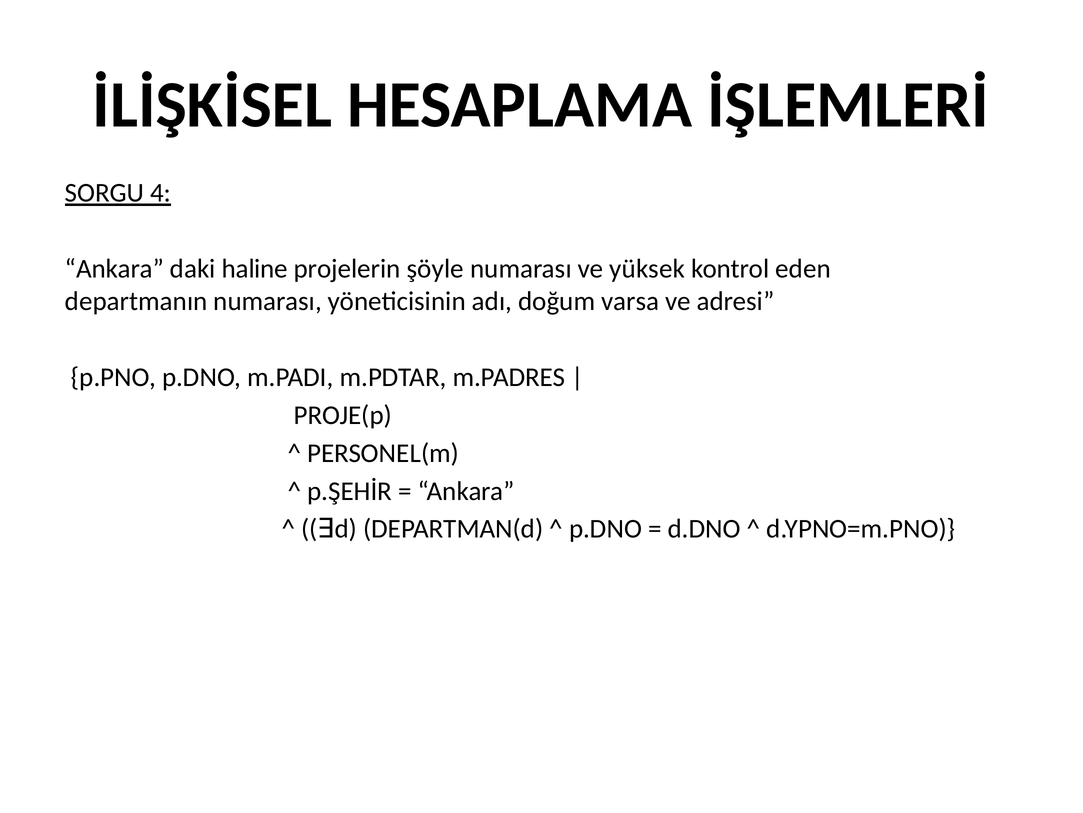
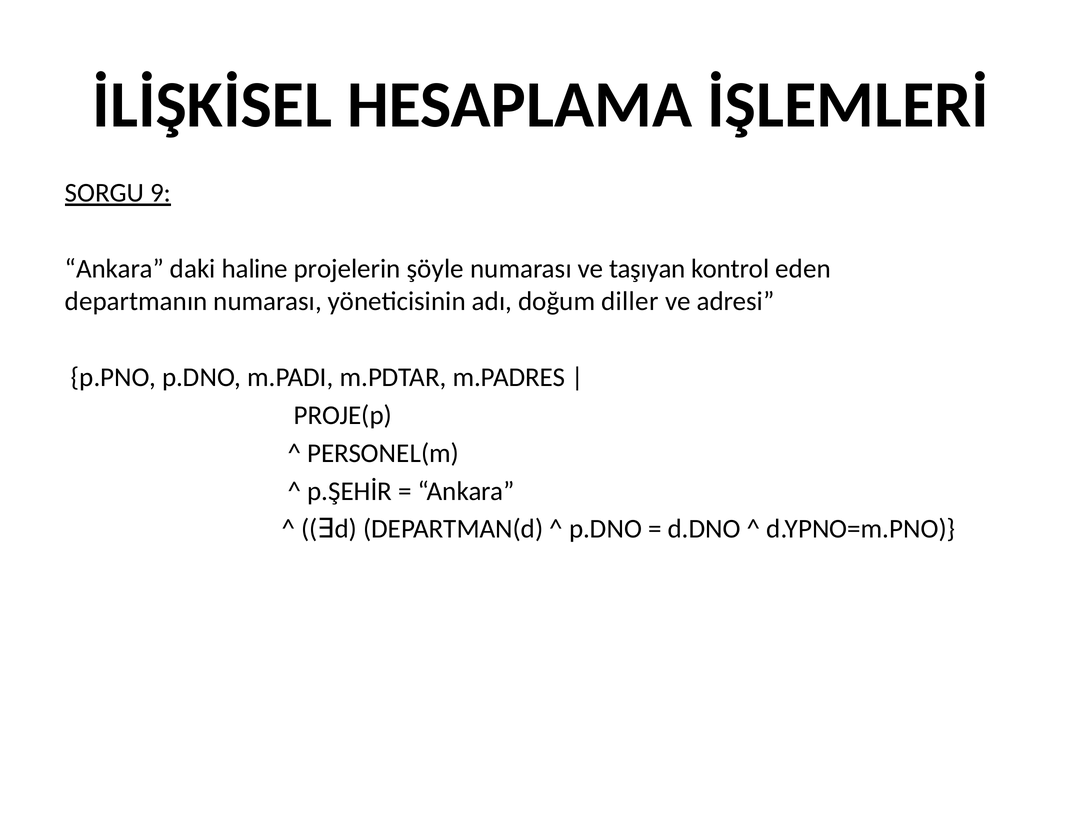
4: 4 -> 9 (161, 193)
yüksek: yüksek -> taşıyan (647, 269)
varsa: varsa -> diller (630, 301)
